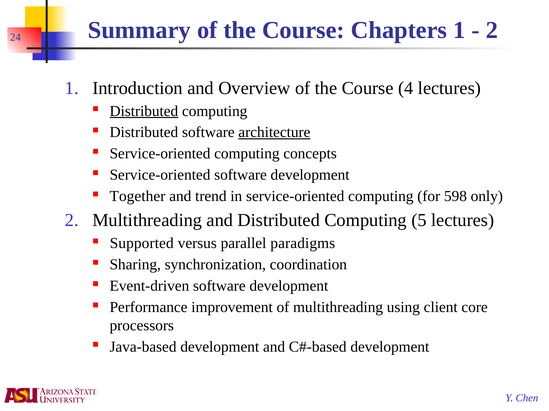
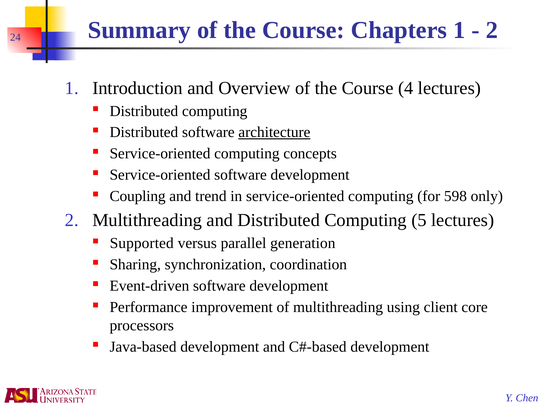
Distributed underline: present -> none (144, 111)
Together: Together -> Coupling (138, 197)
paradigms: paradigms -> generation (303, 244)
